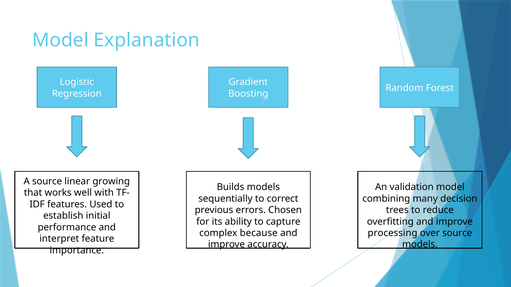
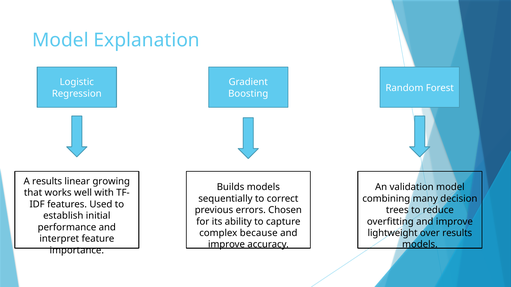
A source: source -> results (47, 182)
processing: processing -> lightweight (393, 233)
over source: source -> results (457, 233)
